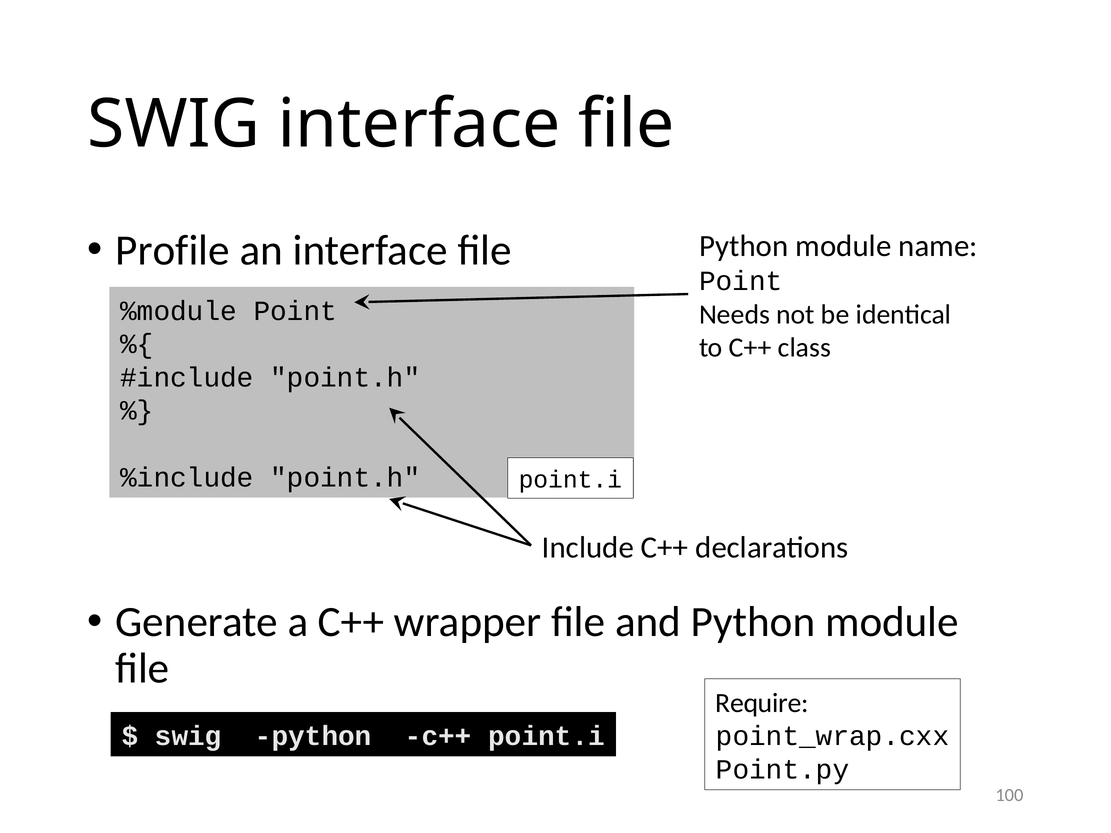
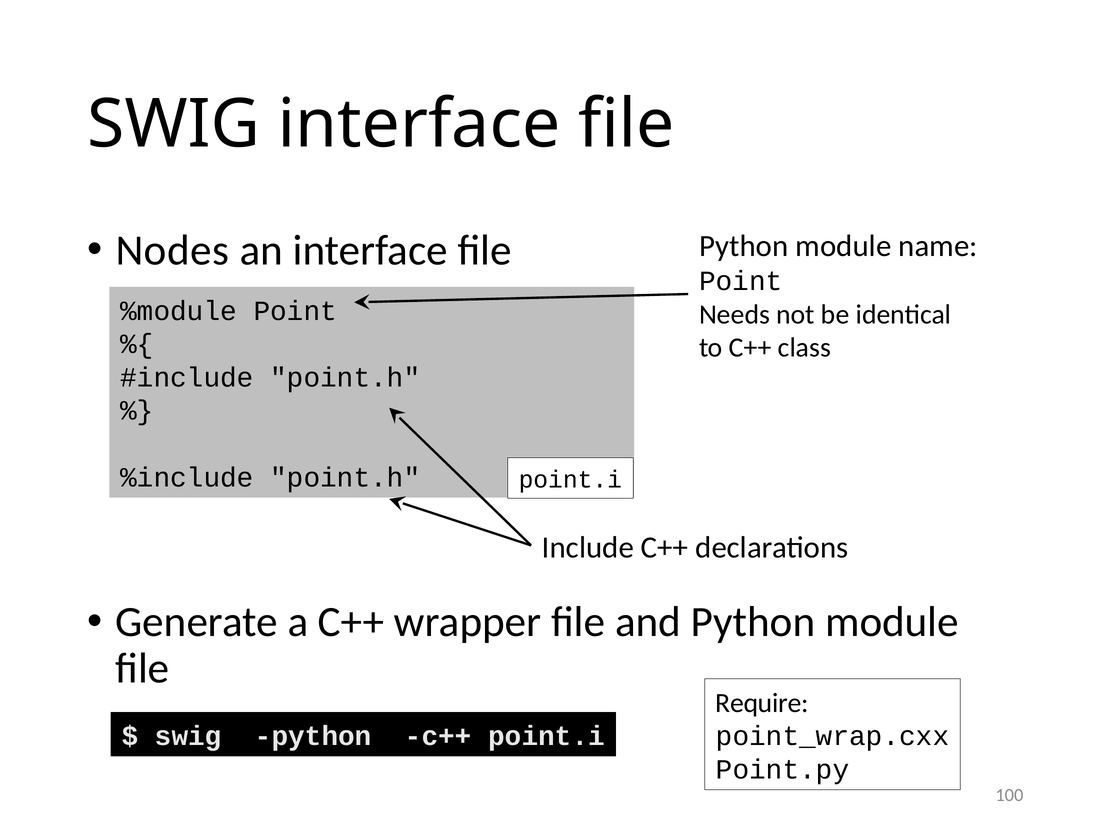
Profile: Profile -> Nodes (172, 250)
